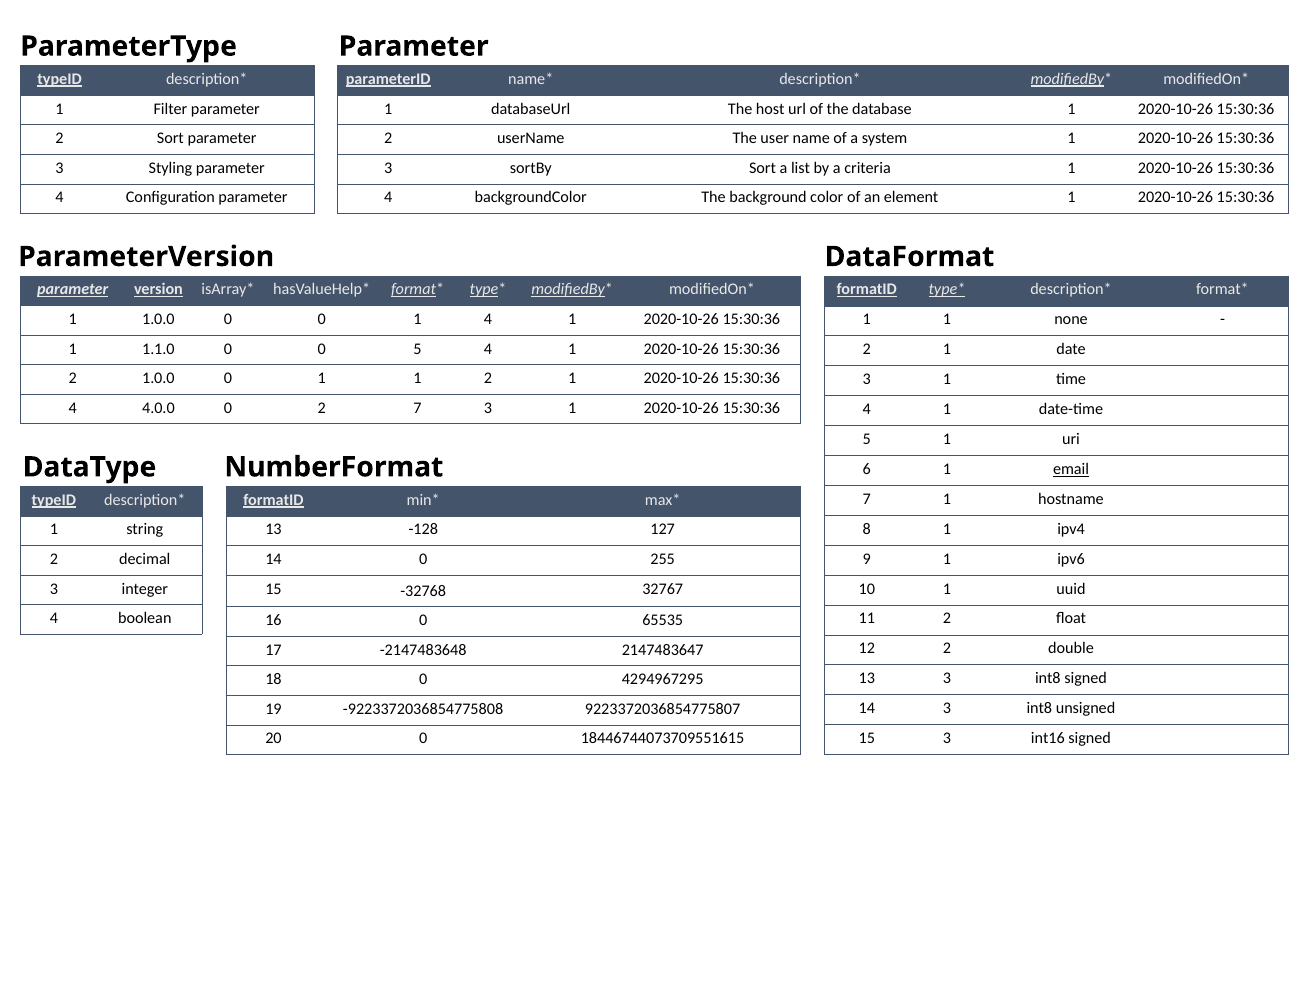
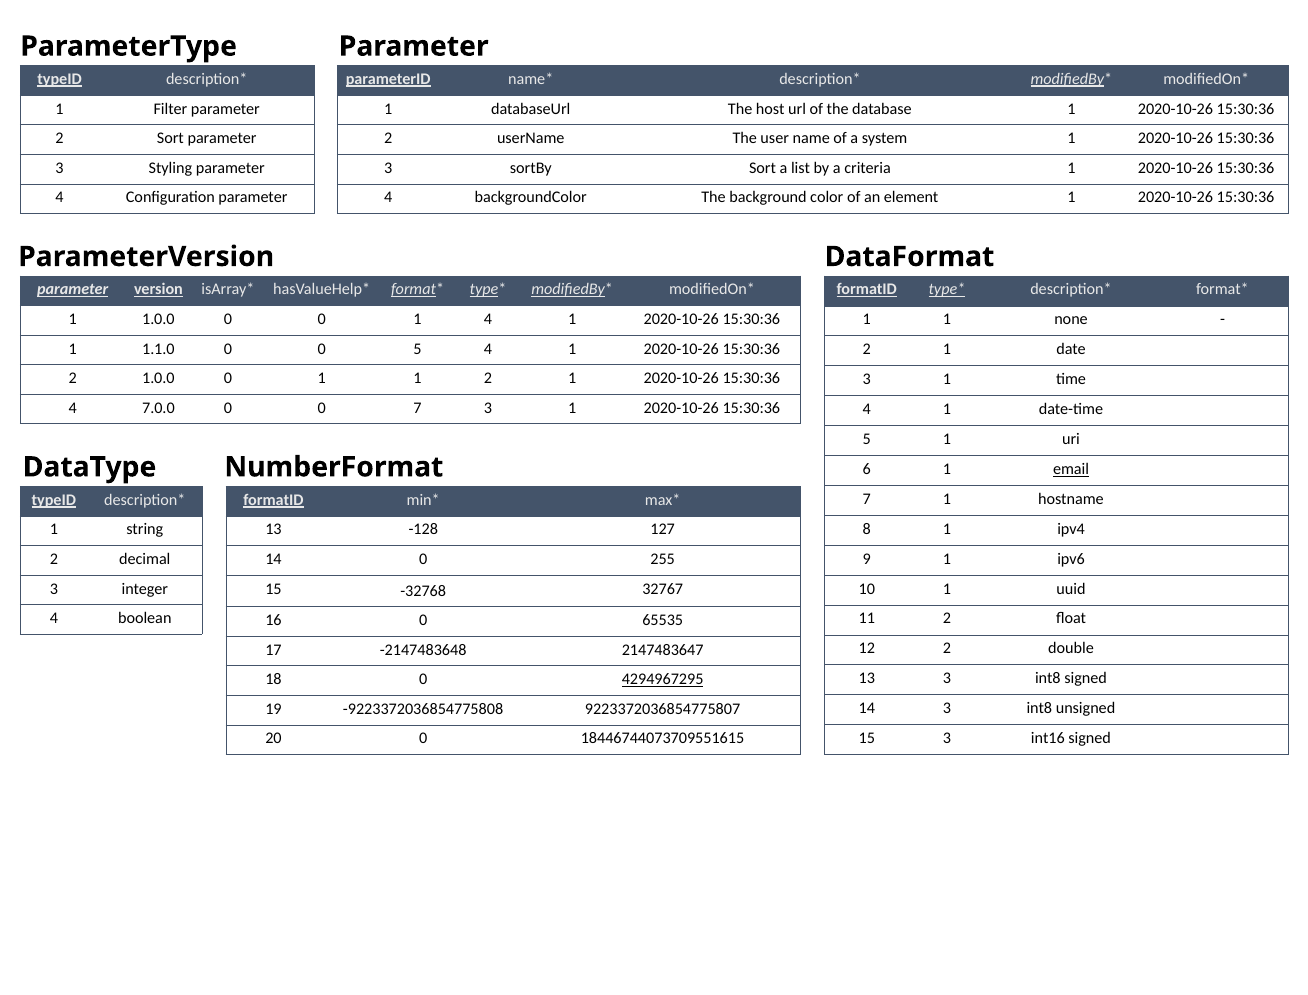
4.0.0: 4.0.0 -> 7.0.0 (158, 408)
2: 2 -> 0 (322, 408)
4294967295 underline: none -> present (663, 680)
